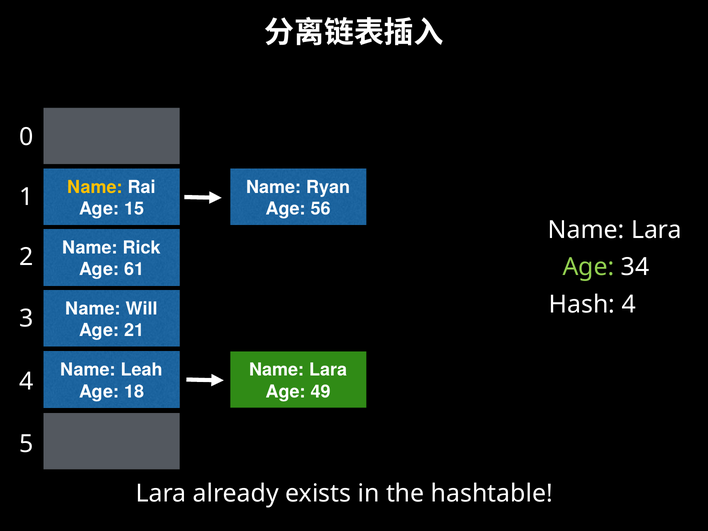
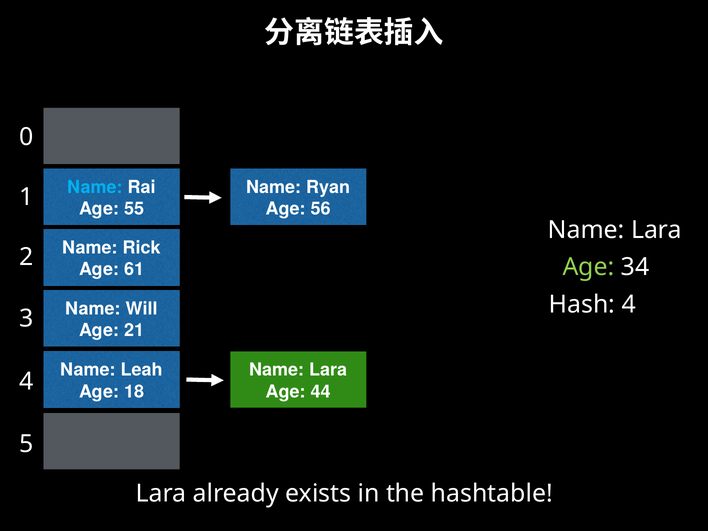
Name colour: yellow -> light blue (95, 187)
15: 15 -> 55 (134, 209)
49: 49 -> 44 (321, 392)
